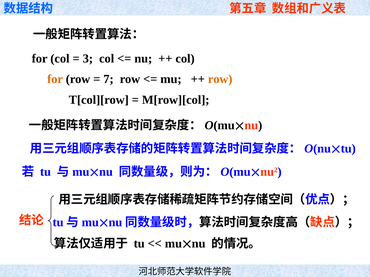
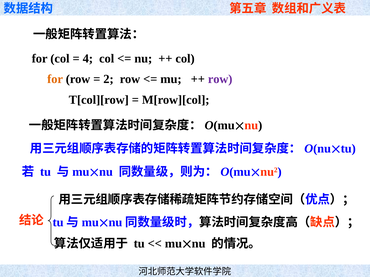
3: 3 -> 4 (88, 59)
7: 7 -> 2 (109, 79)
row colour: orange -> purple (220, 79)
